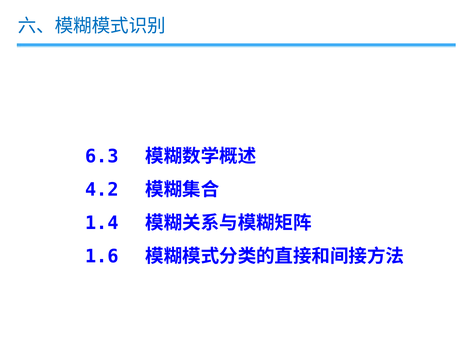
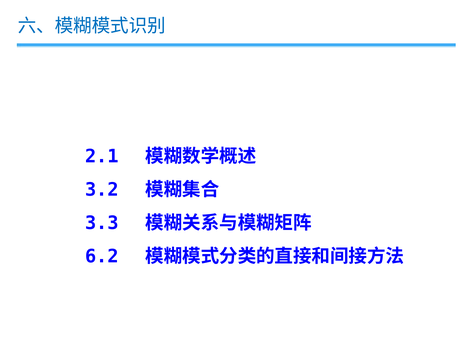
6.3: 6.3 -> 2.1 (102, 156)
4.2: 4.2 -> 3.2 (102, 190)
1.4: 1.4 -> 3.3 (102, 223)
1.6: 1.6 -> 6.2 (102, 256)
